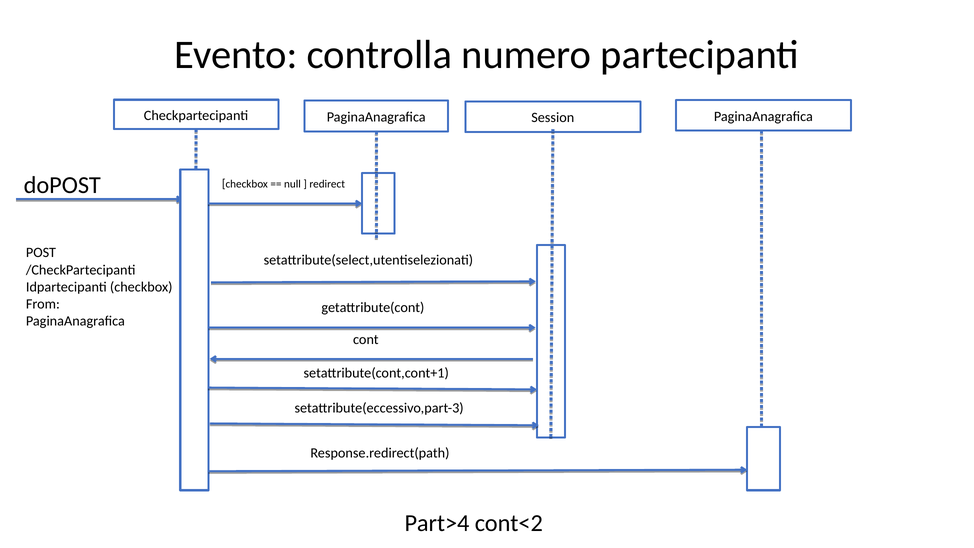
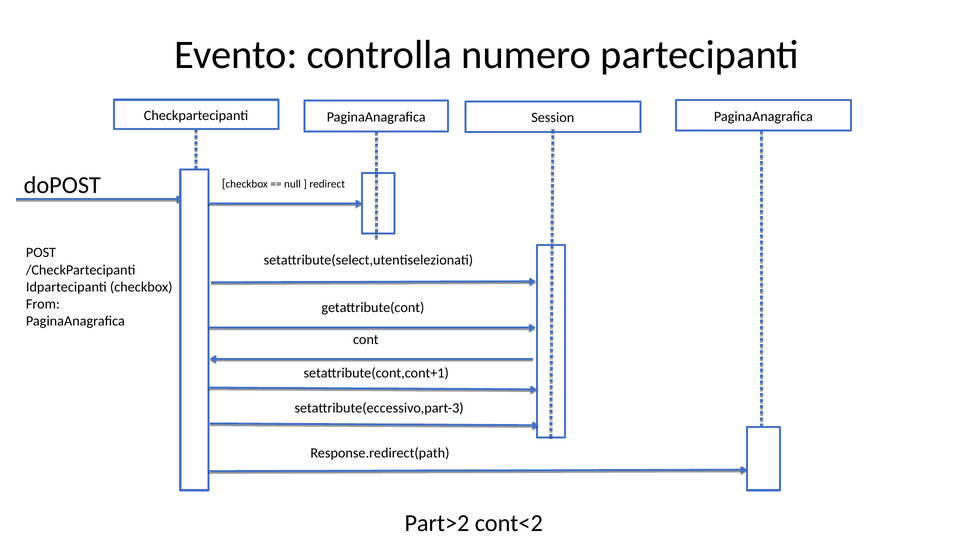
Part>4: Part>4 -> Part>2 (437, 523)
